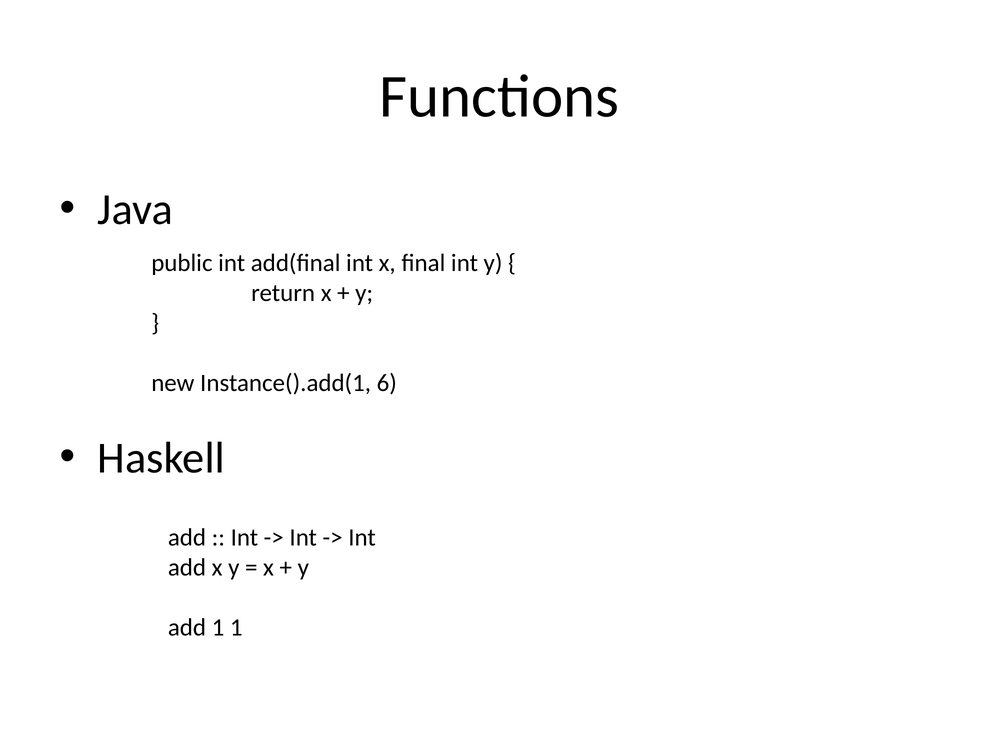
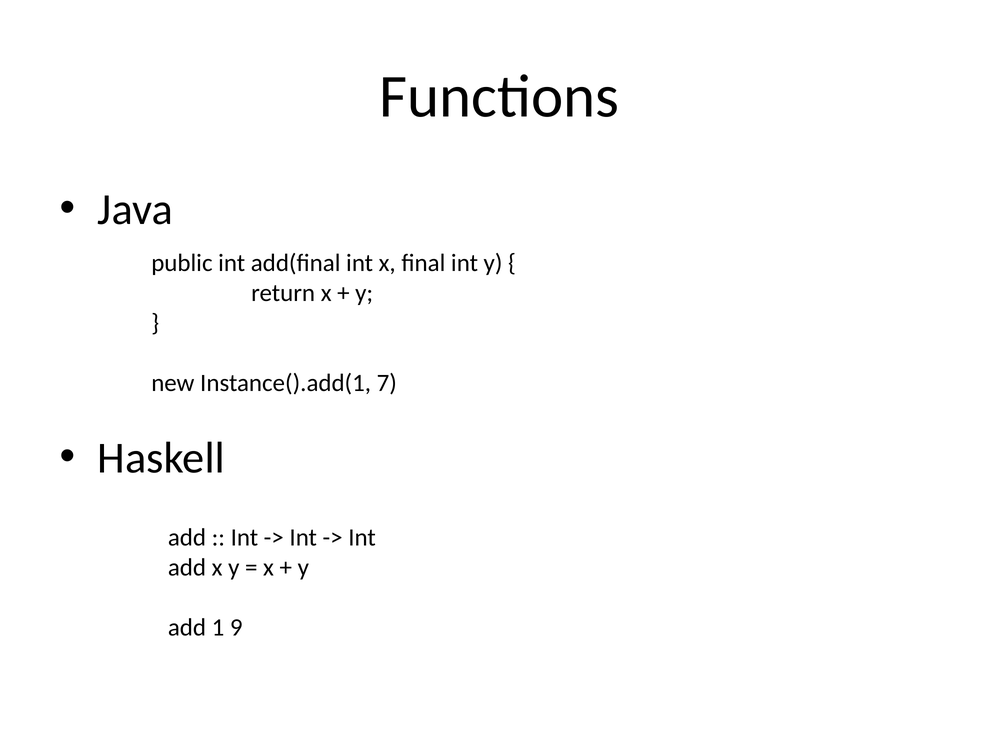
6: 6 -> 7 (387, 383)
1 1: 1 -> 9 (236, 628)
